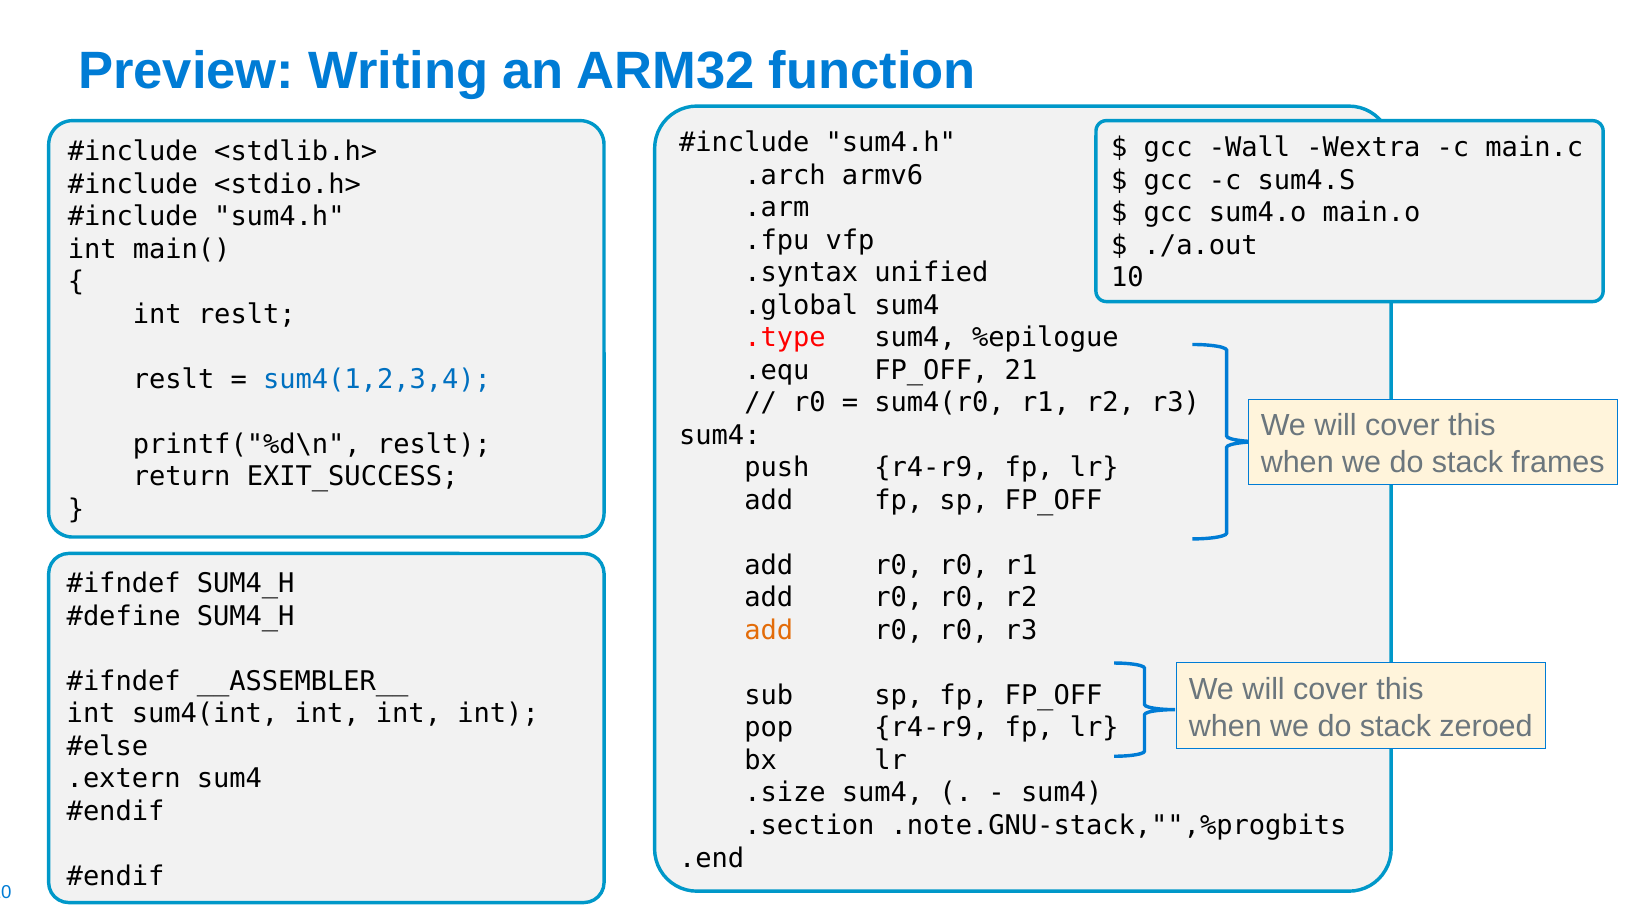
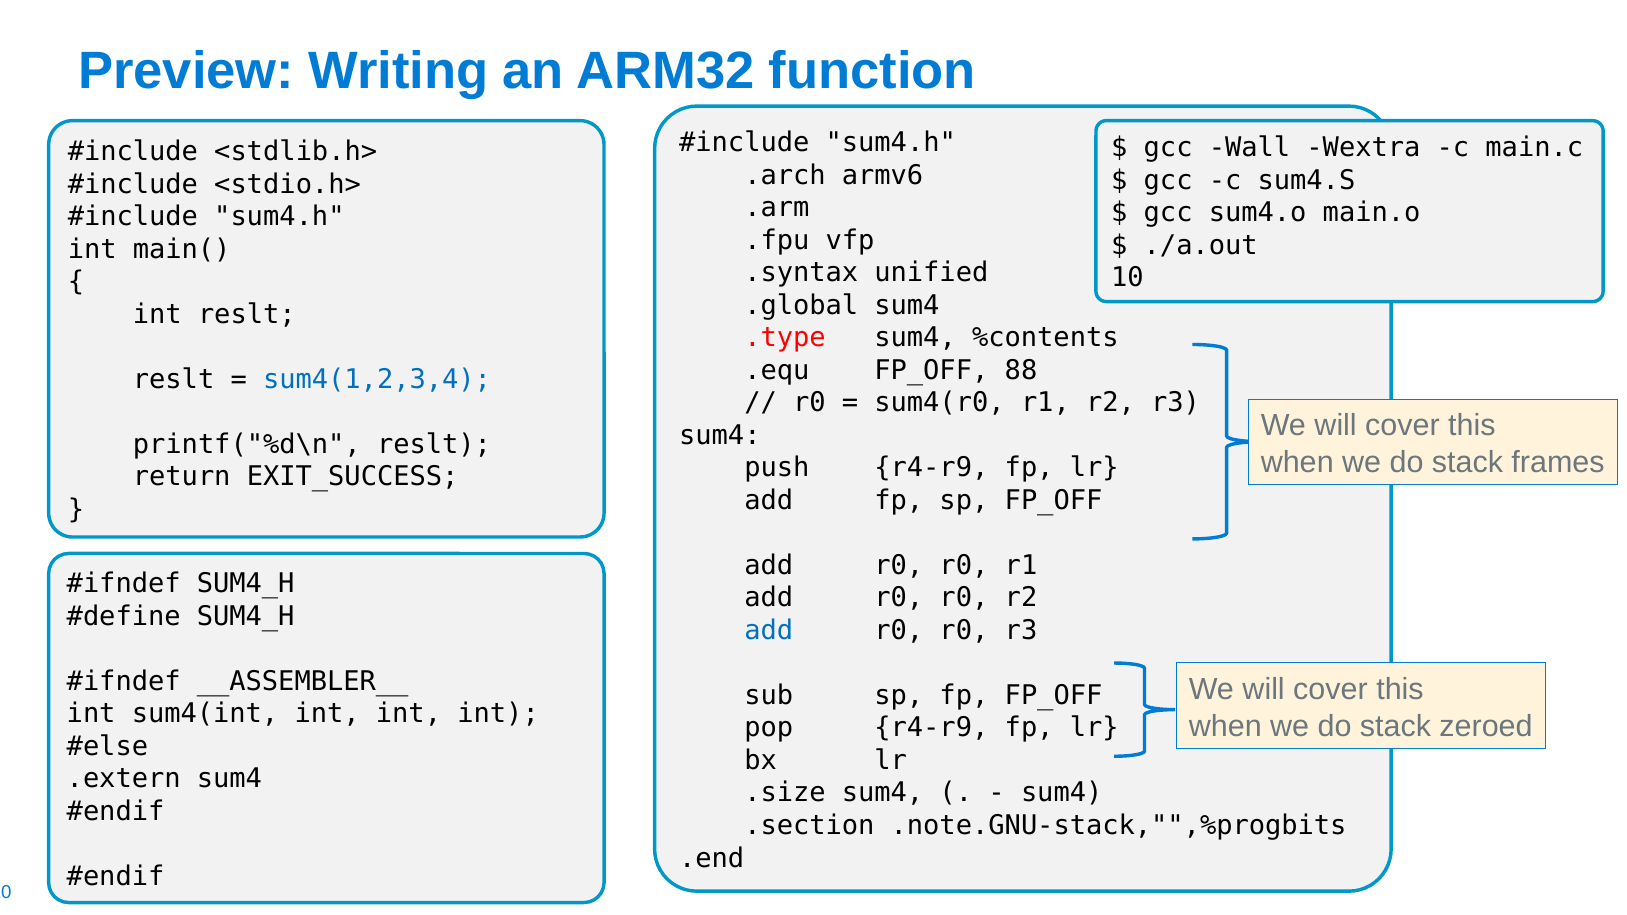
%epilogue: %epilogue -> %contents (1045, 338)
21: 21 -> 88 (1021, 370)
add colour: orange -> blue (769, 631)
